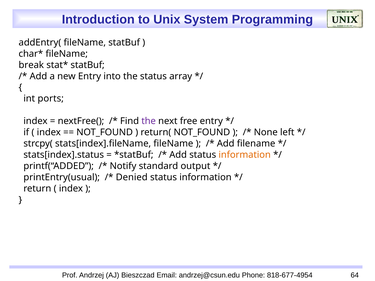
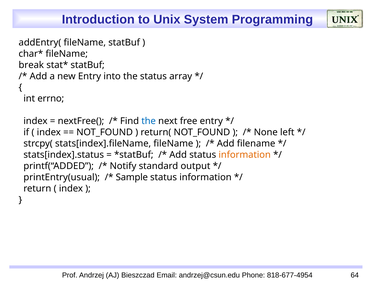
ports: ports -> errno (51, 99)
the colour: purple -> blue (149, 121)
Denied: Denied -> Sample (132, 177)
